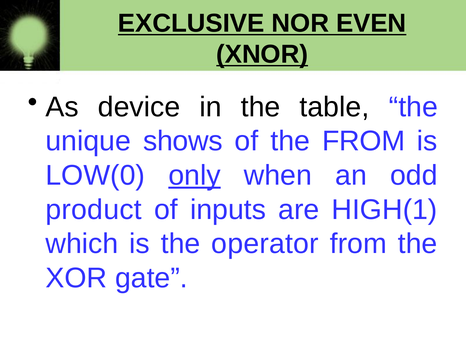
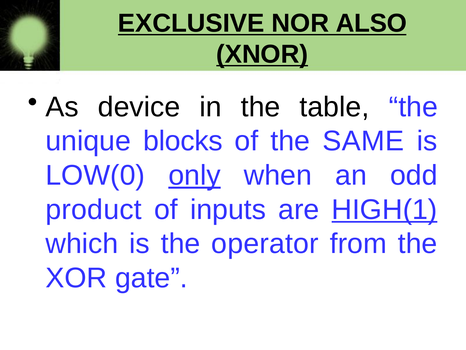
EVEN: EVEN -> ALSO (371, 23)
shows: shows -> blocks (183, 141)
the FROM: FROM -> SAME (363, 141)
HIGH(1 underline: none -> present (385, 209)
